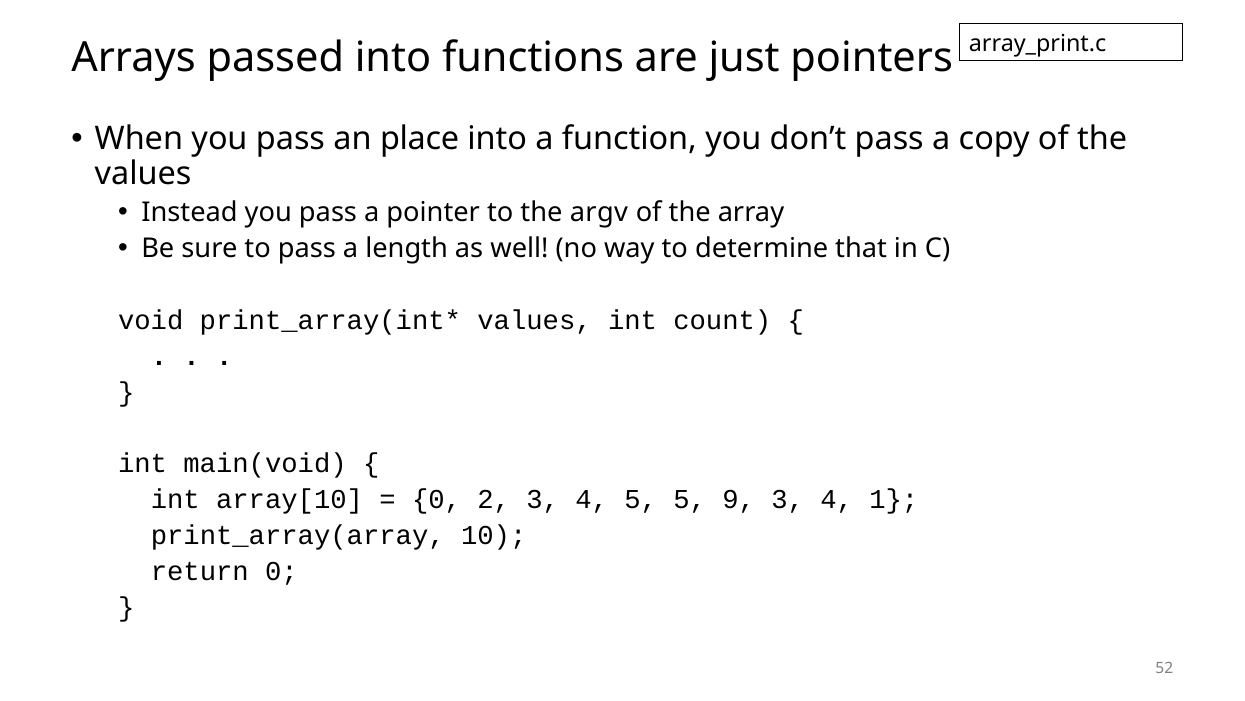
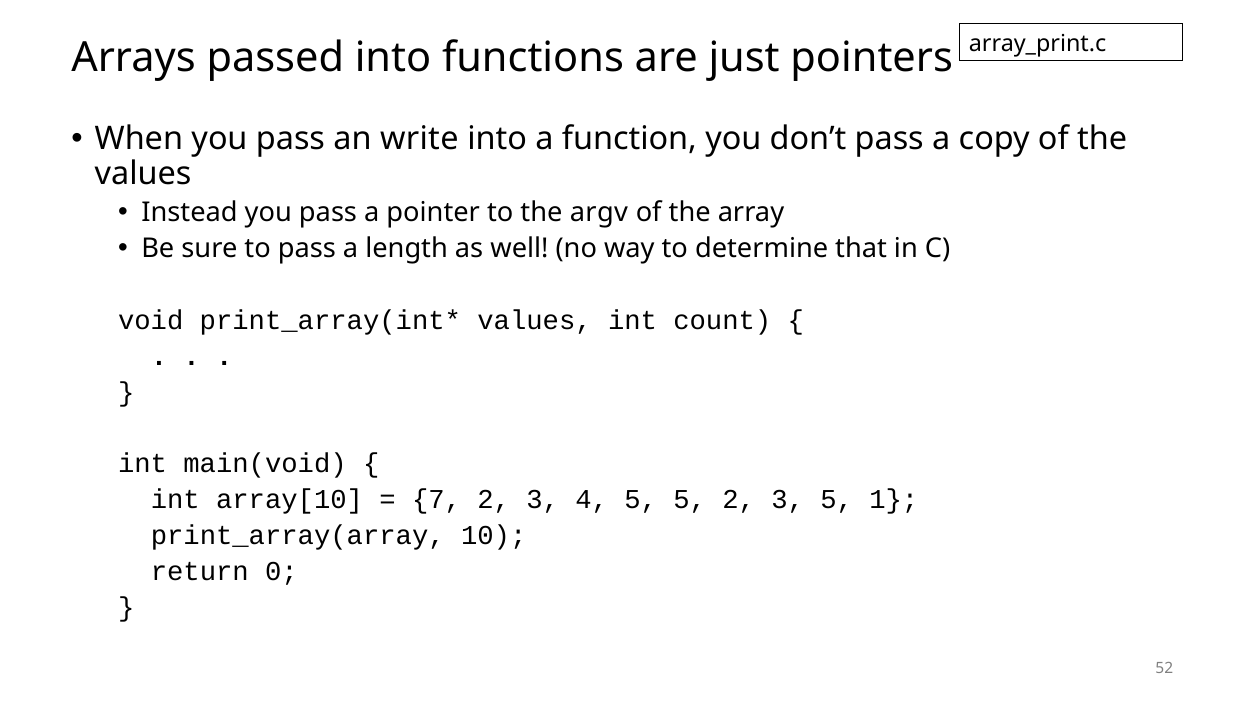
place: place -> write (419, 139)
0: 0 -> 7 (437, 499)
5 9: 9 -> 2 (739, 499)
4: 4 -> 5 (837, 499)
